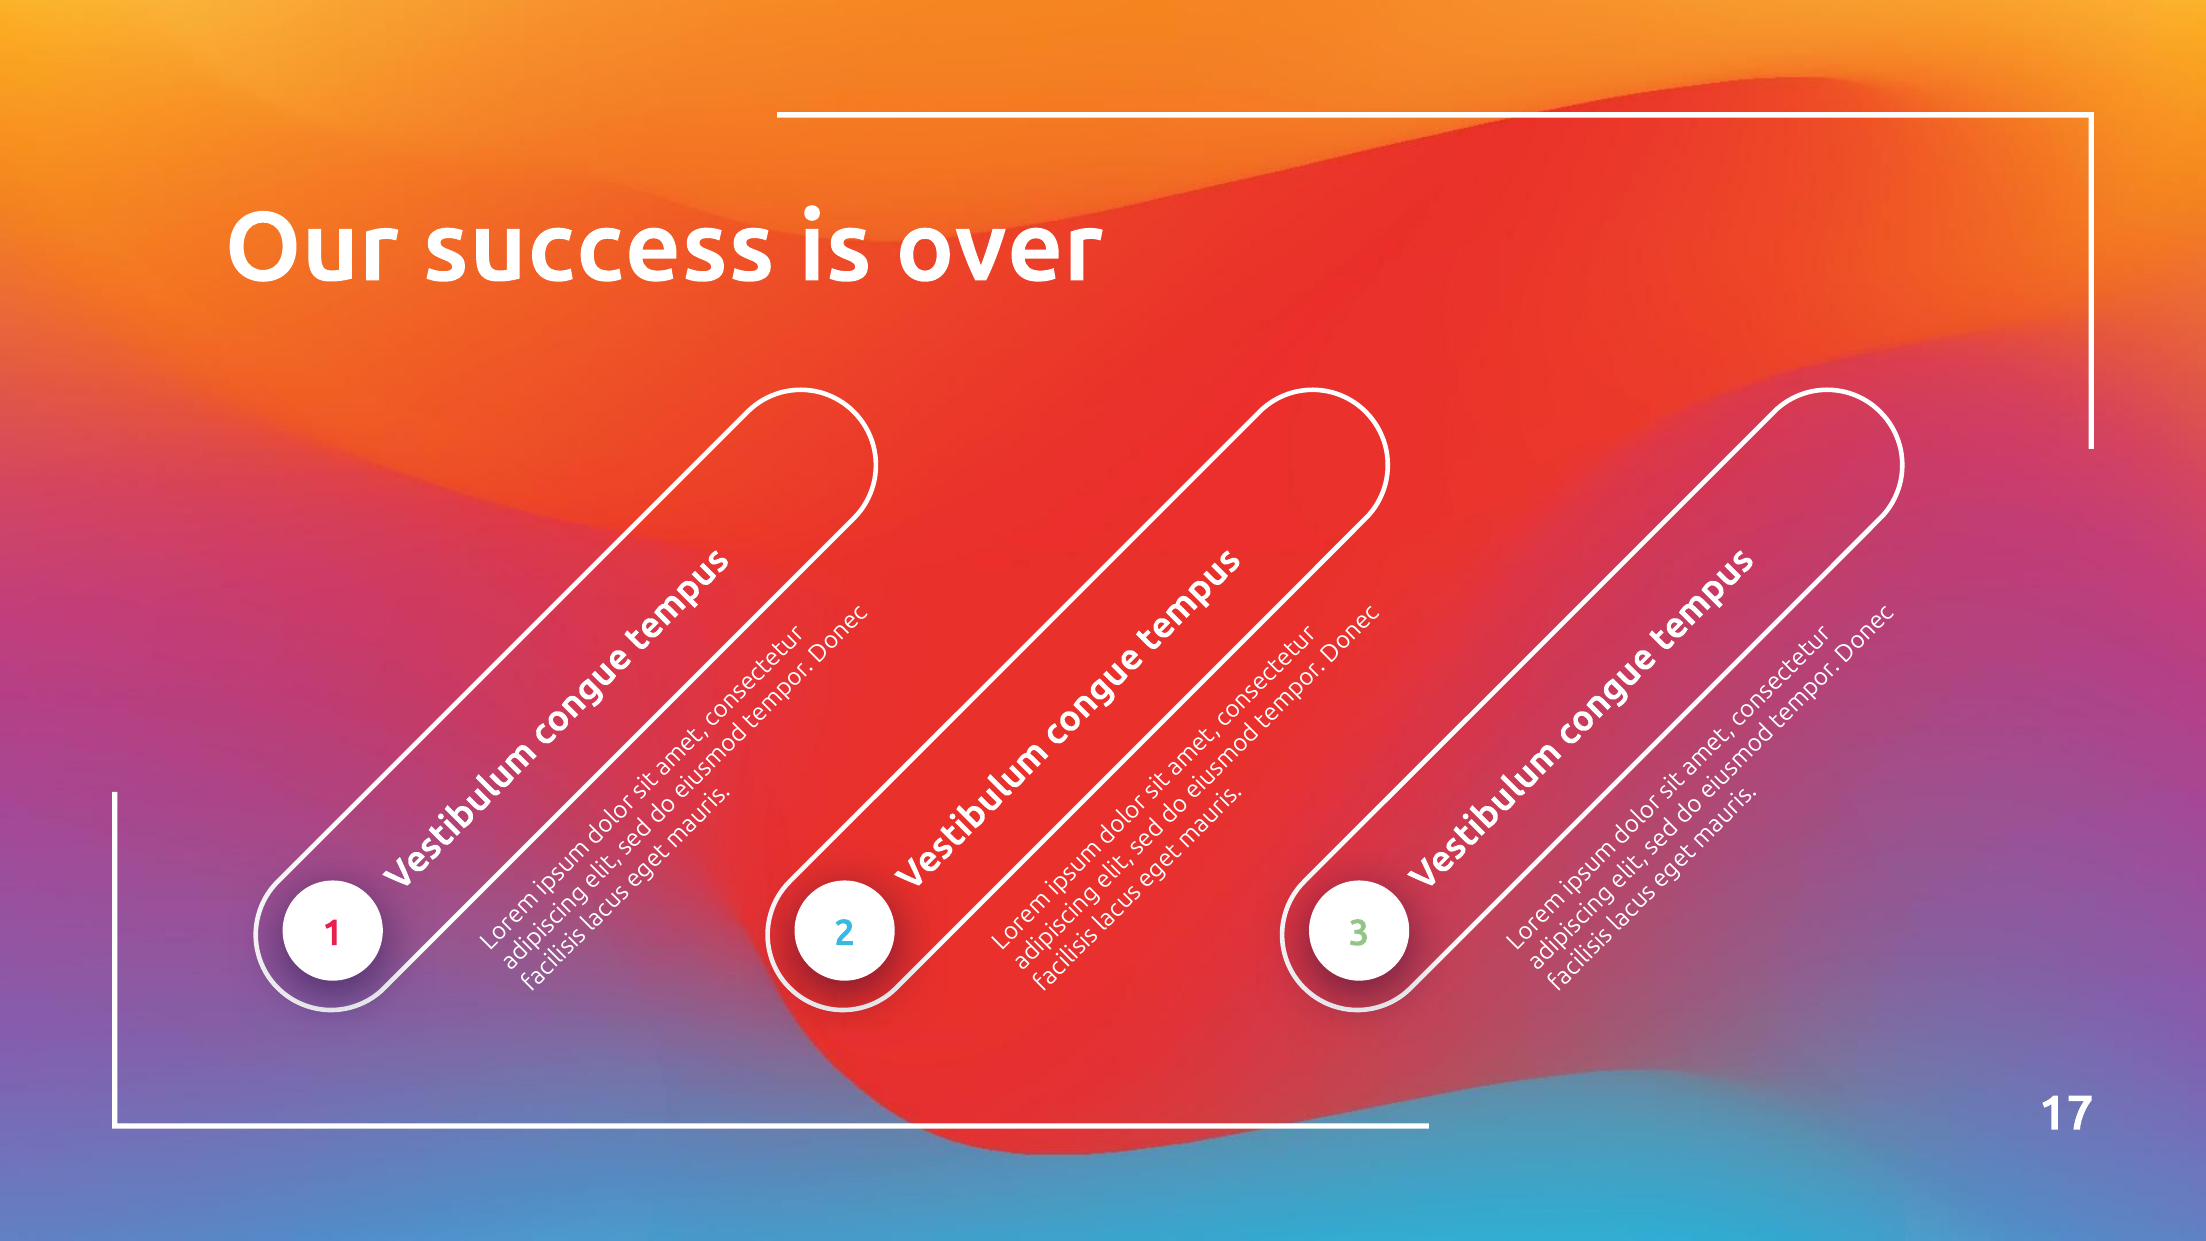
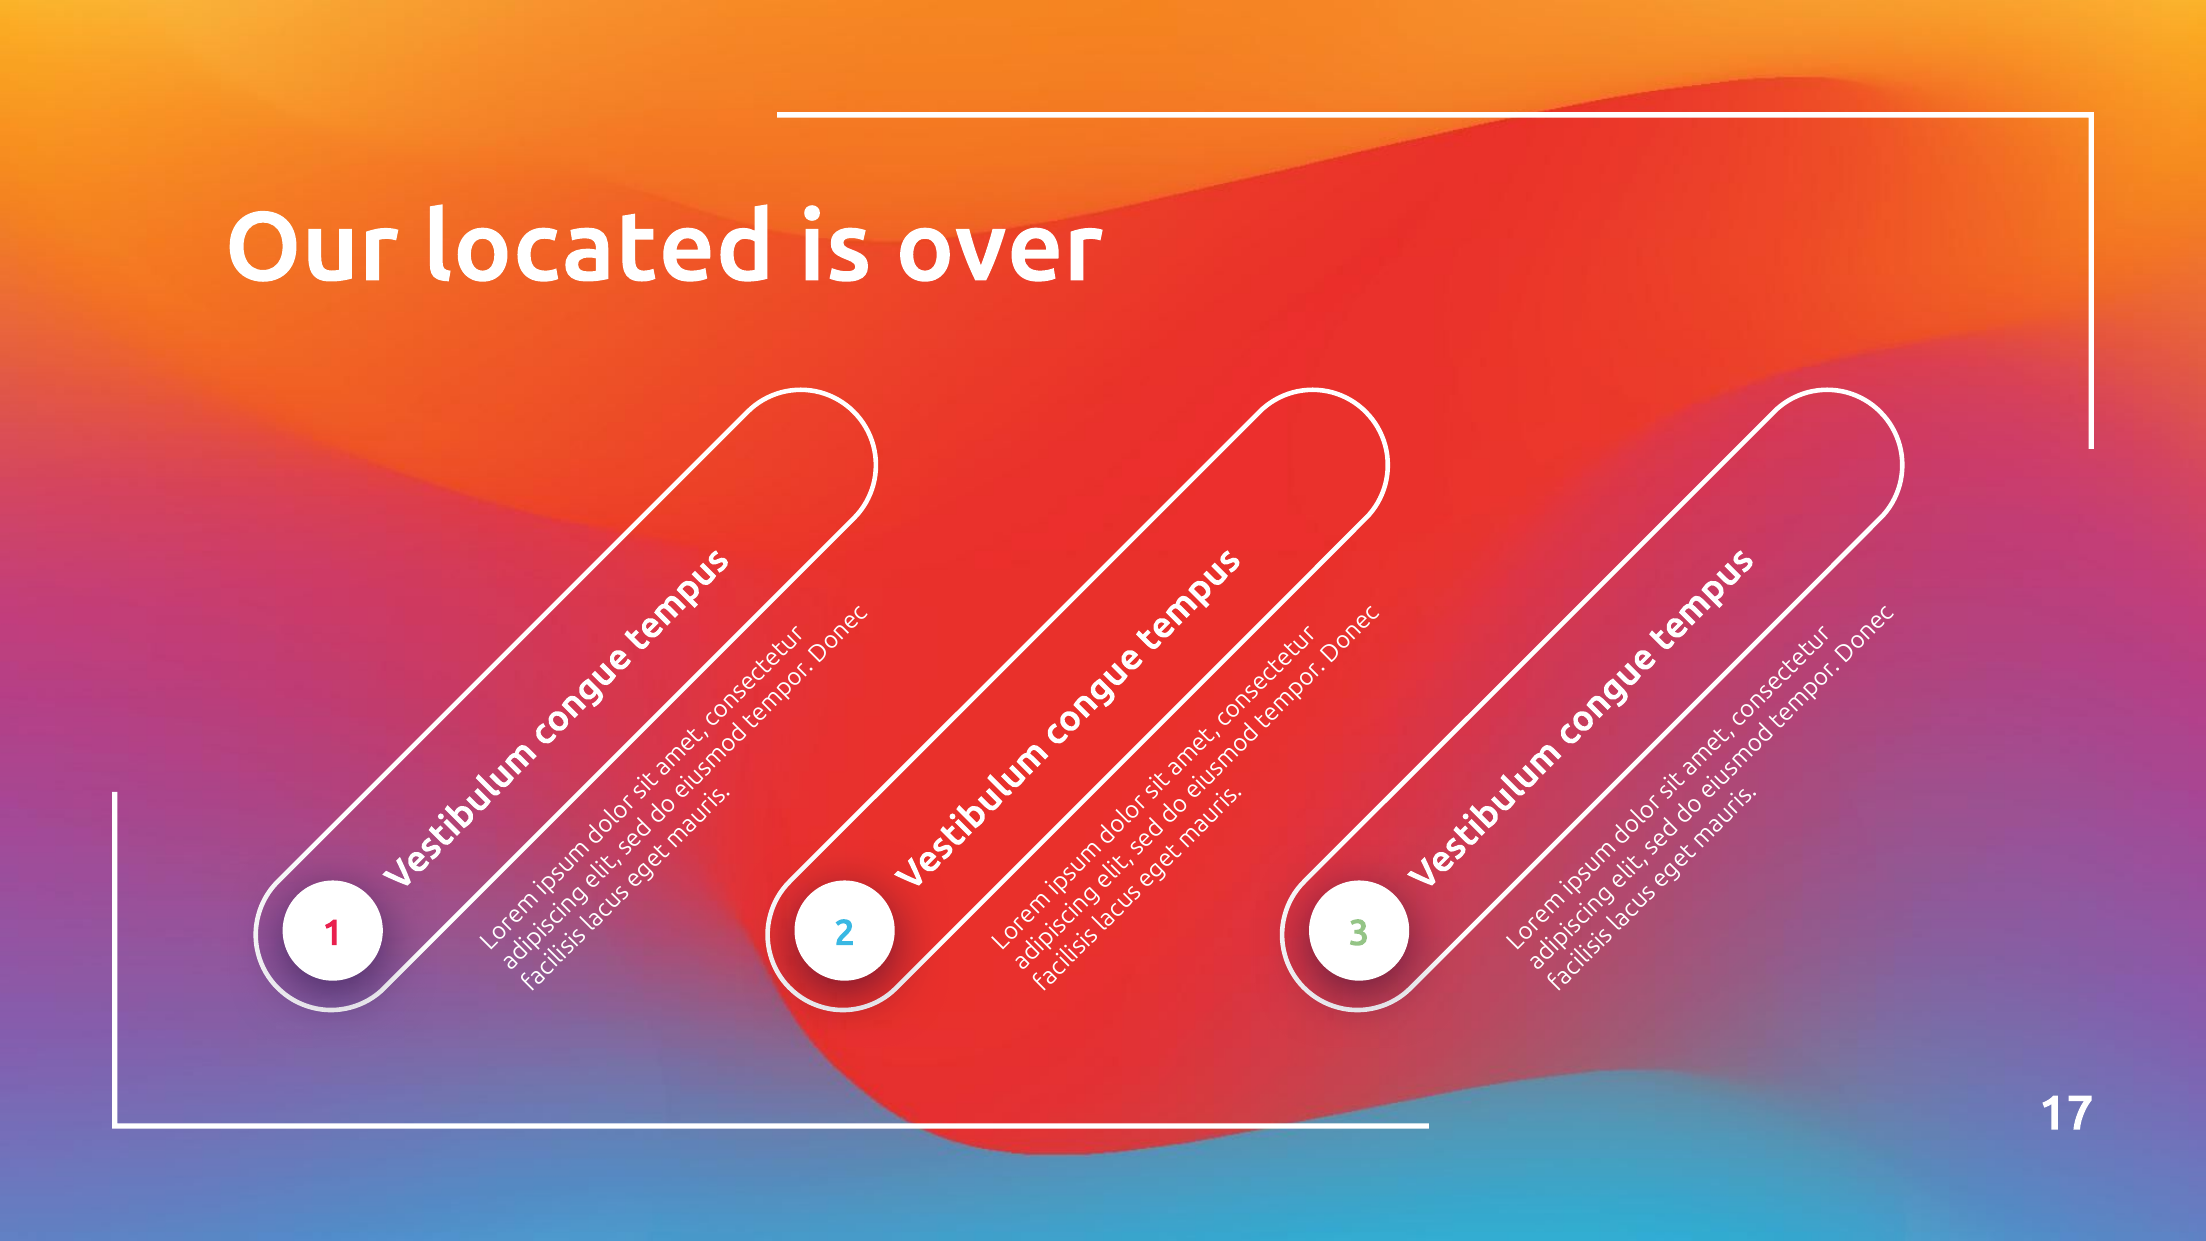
success: success -> located (599, 248)
